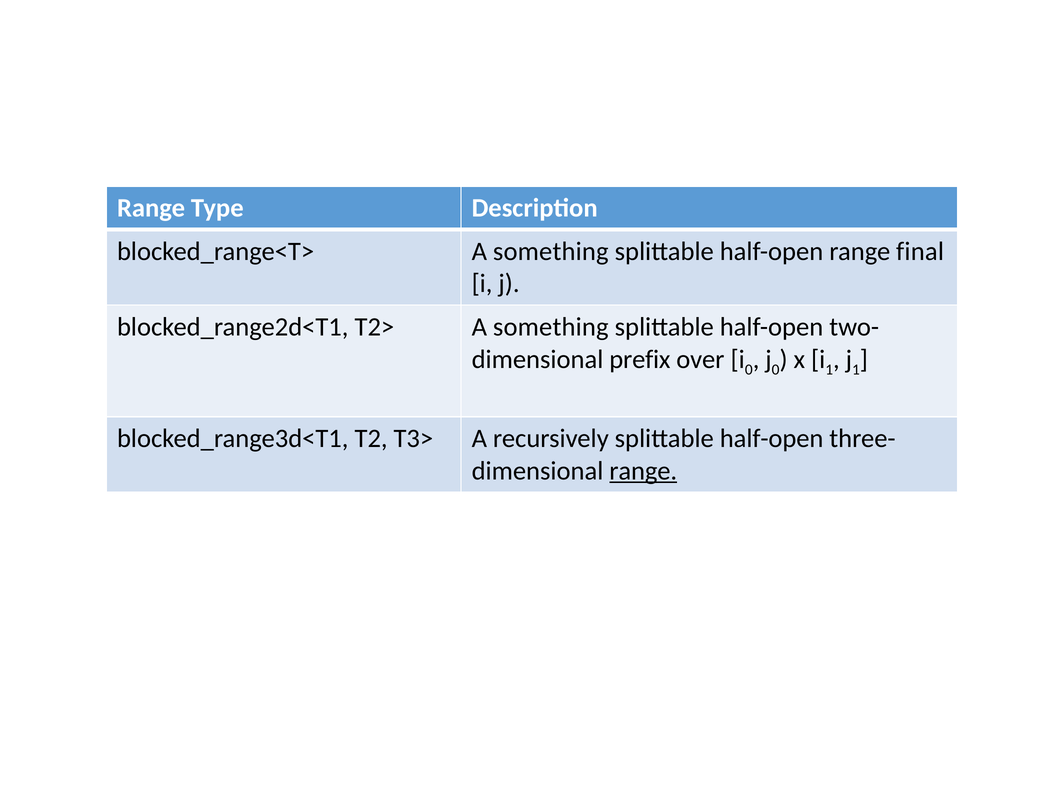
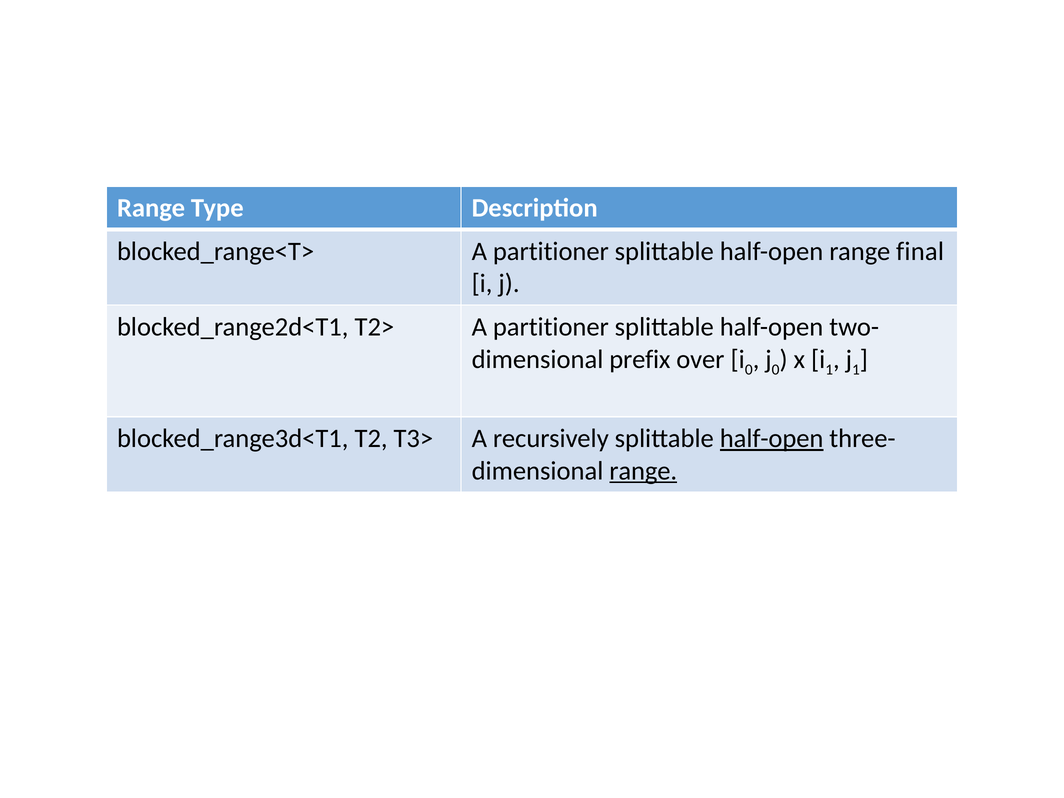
something: something -> partitioner (551, 251)
T2> A something: something -> partitioner (551, 327)
half-open underline: none -> present (772, 439)
